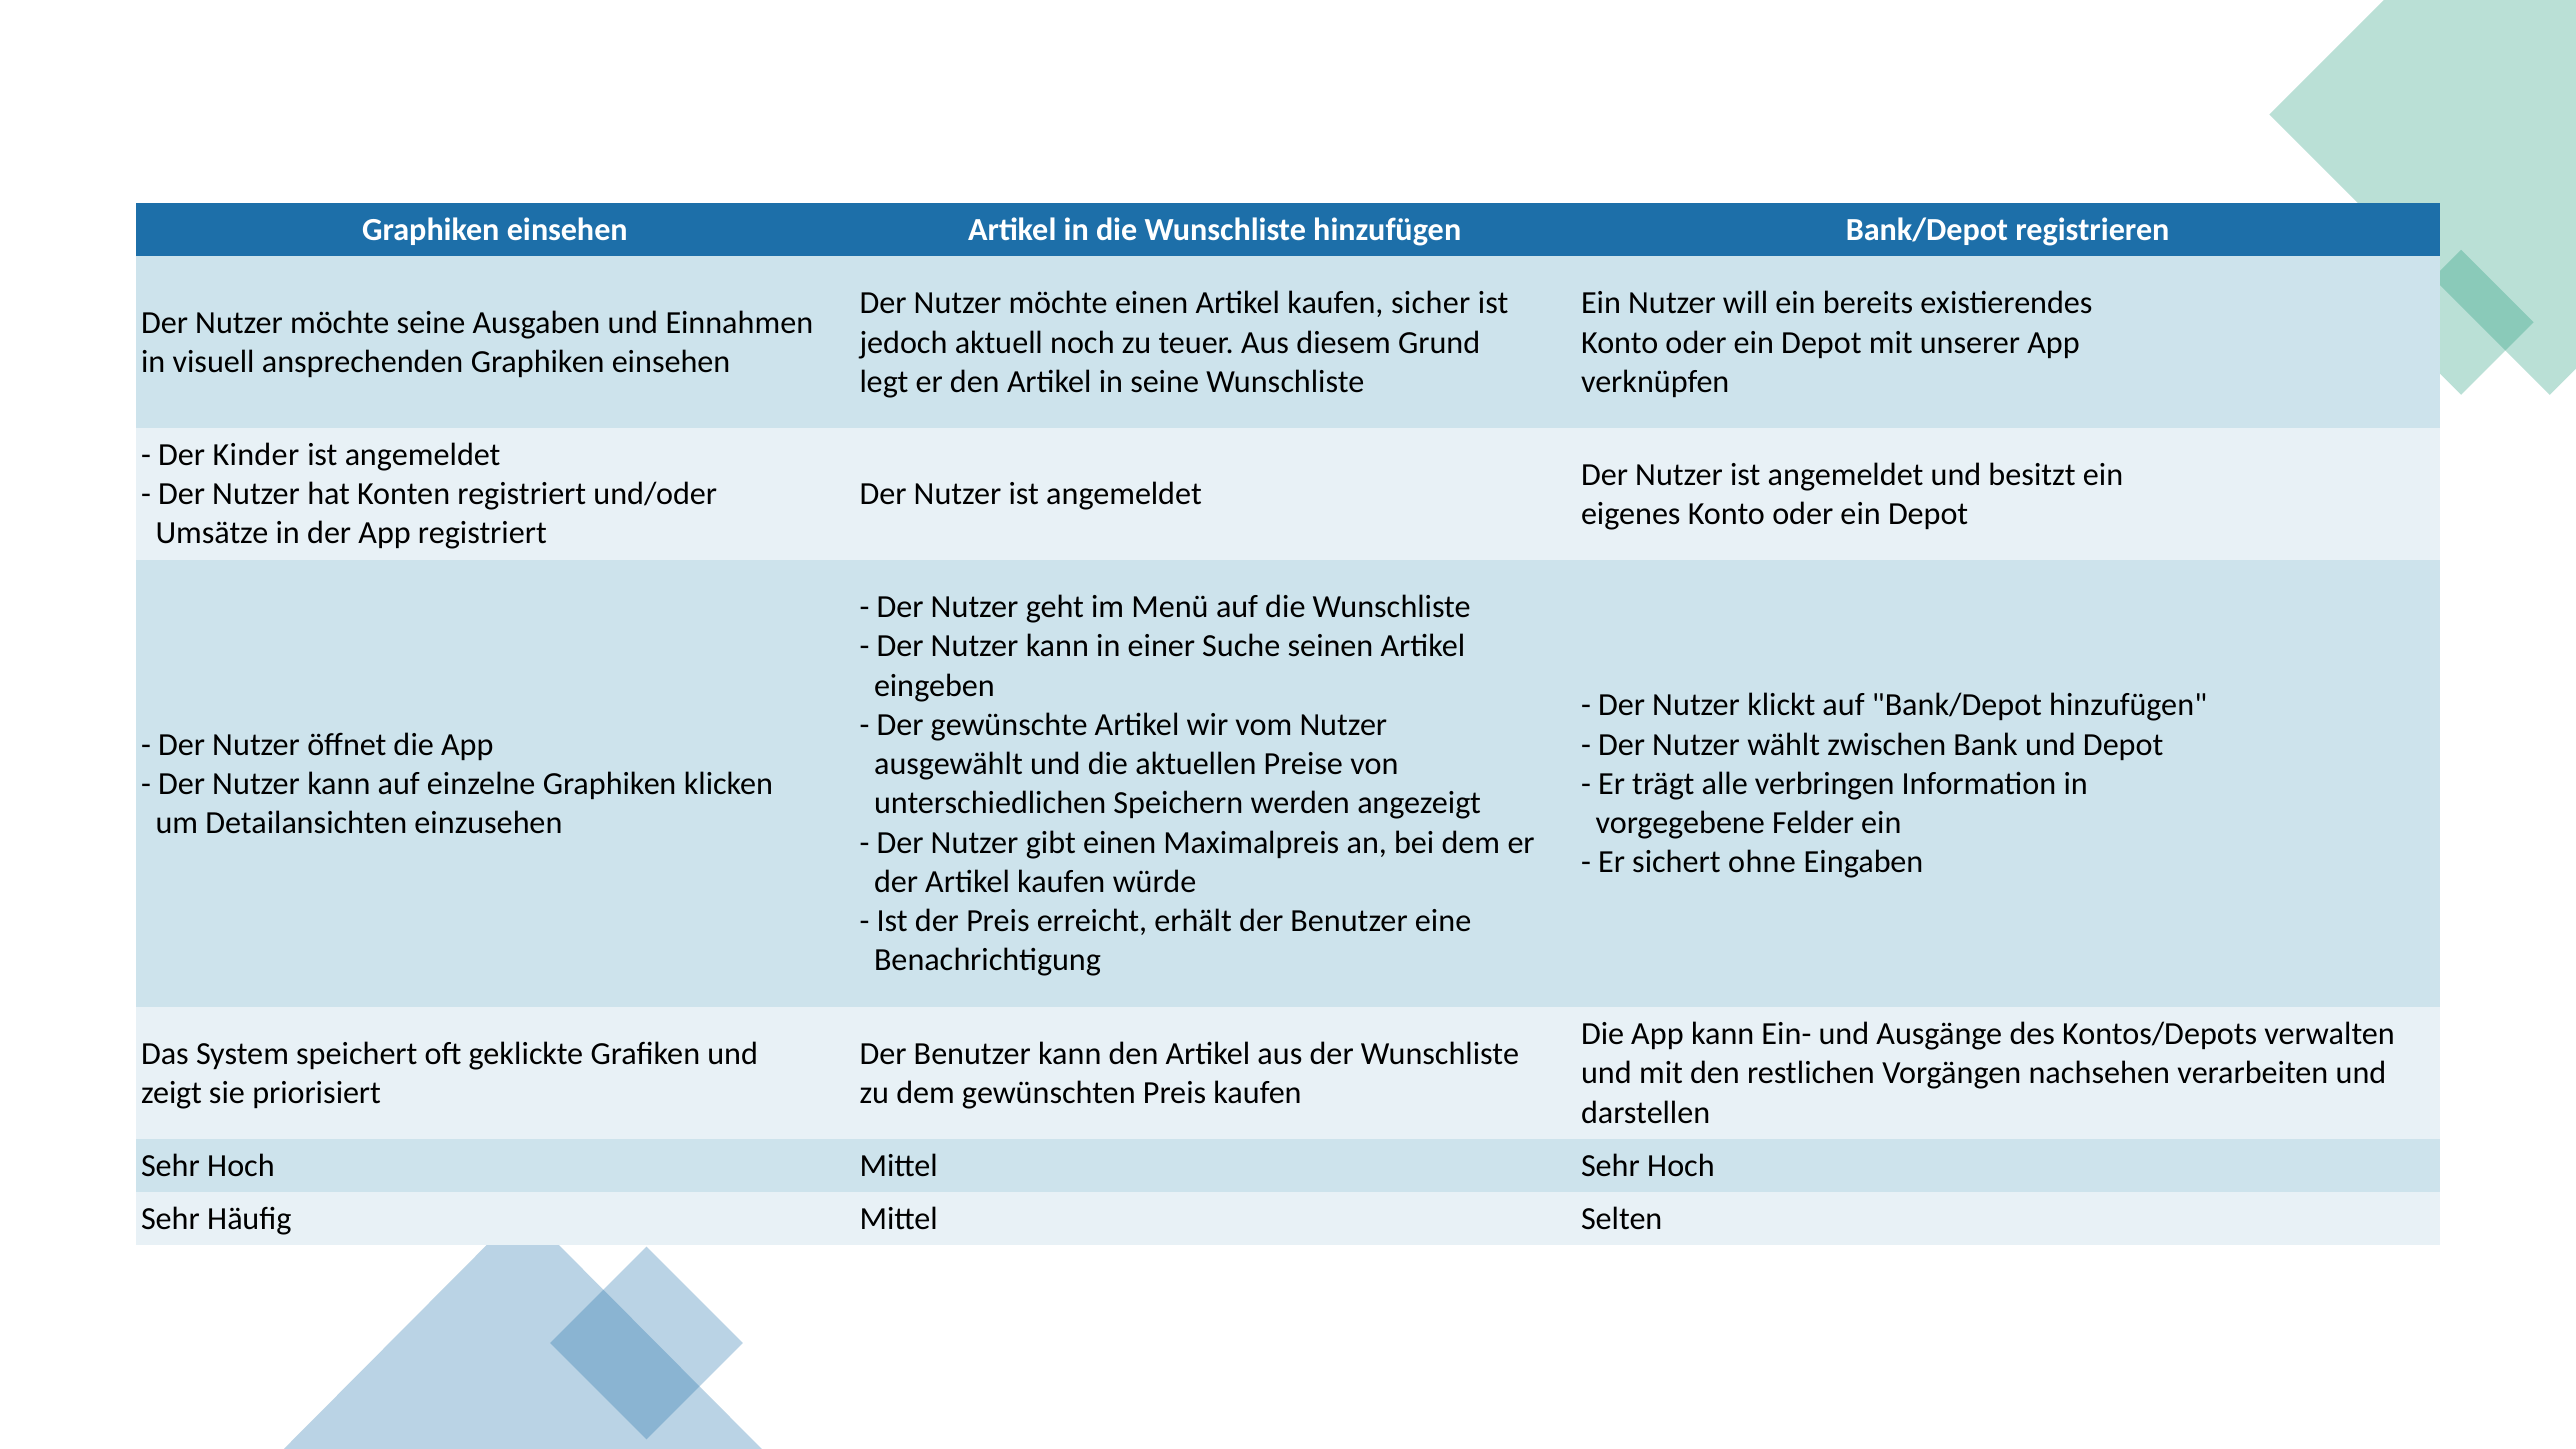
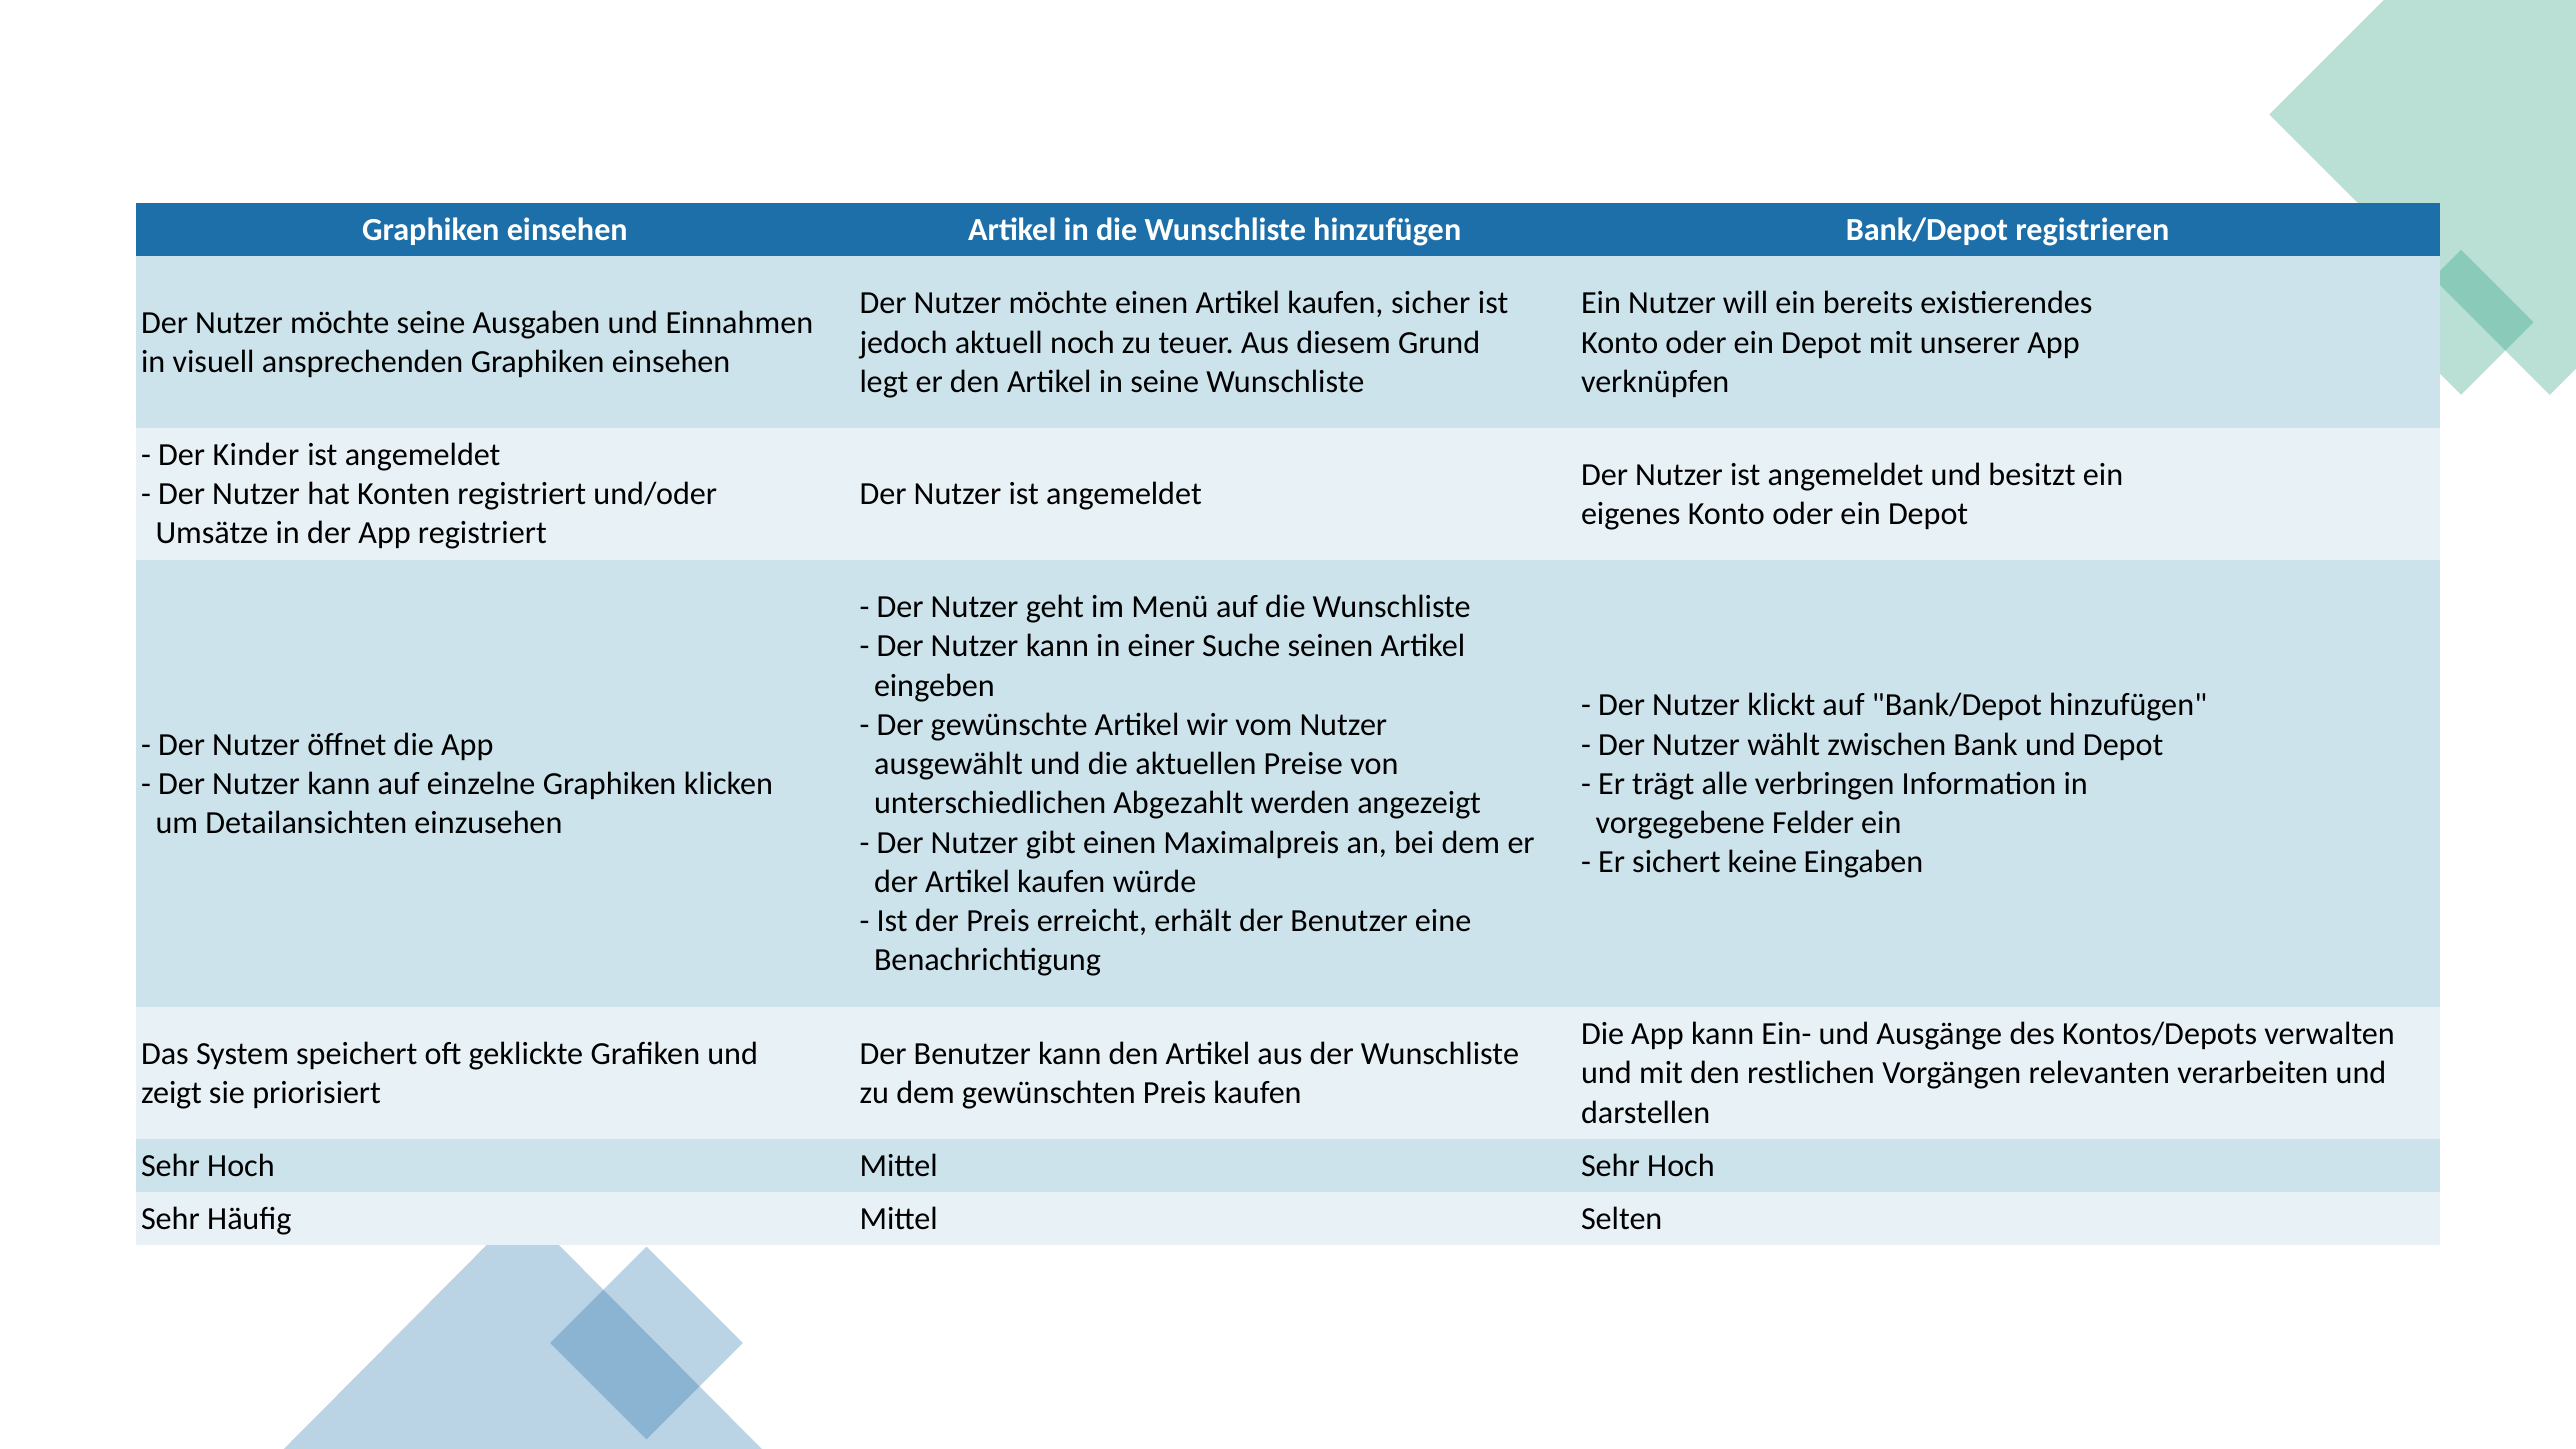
Speichern: Speichern -> Abgezahlt (1178, 803)
ohne: ohne -> keine (1762, 862)
nachsehen: nachsehen -> relevanten (2099, 1073)
